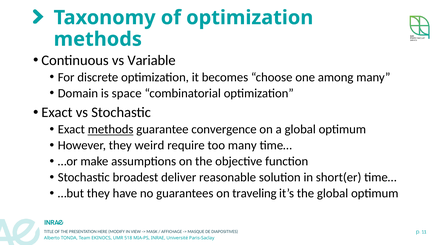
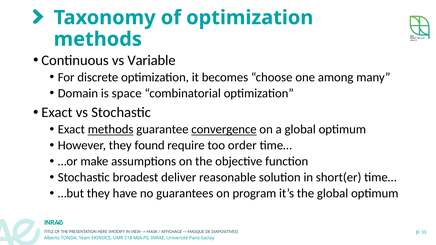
convergence underline: none -> present (224, 130)
weird: weird -> found (150, 146)
too many: many -> order (242, 146)
traveling: traveling -> program (254, 194)
